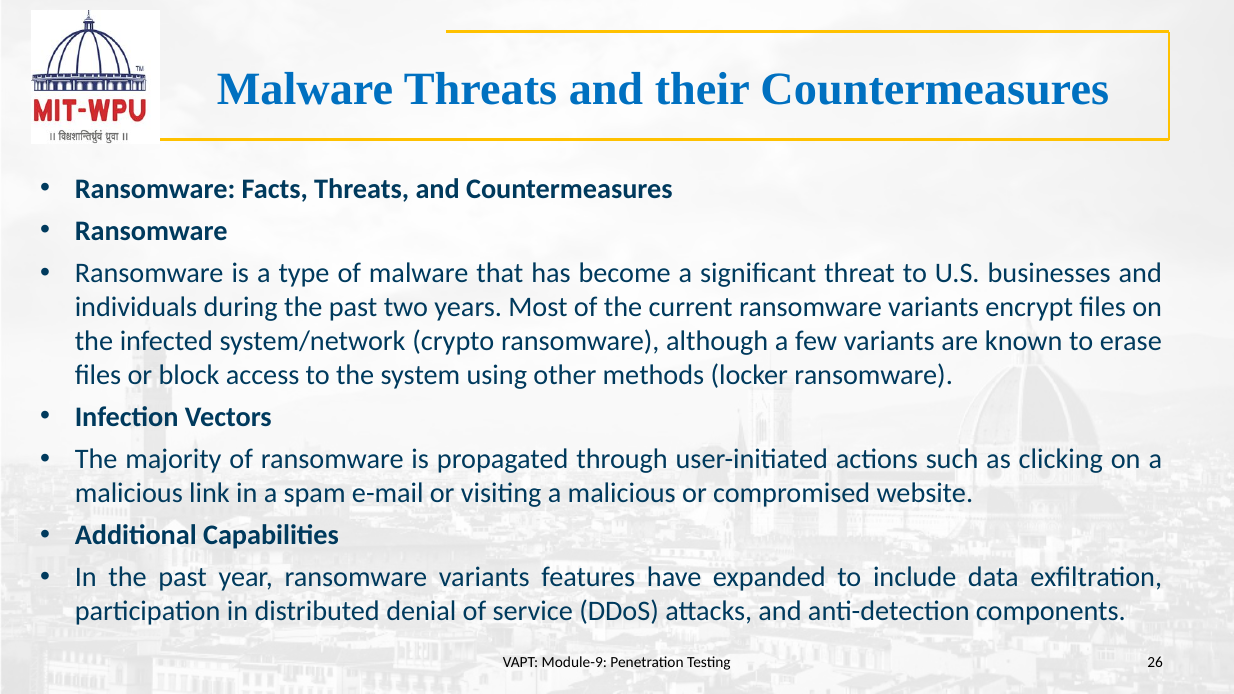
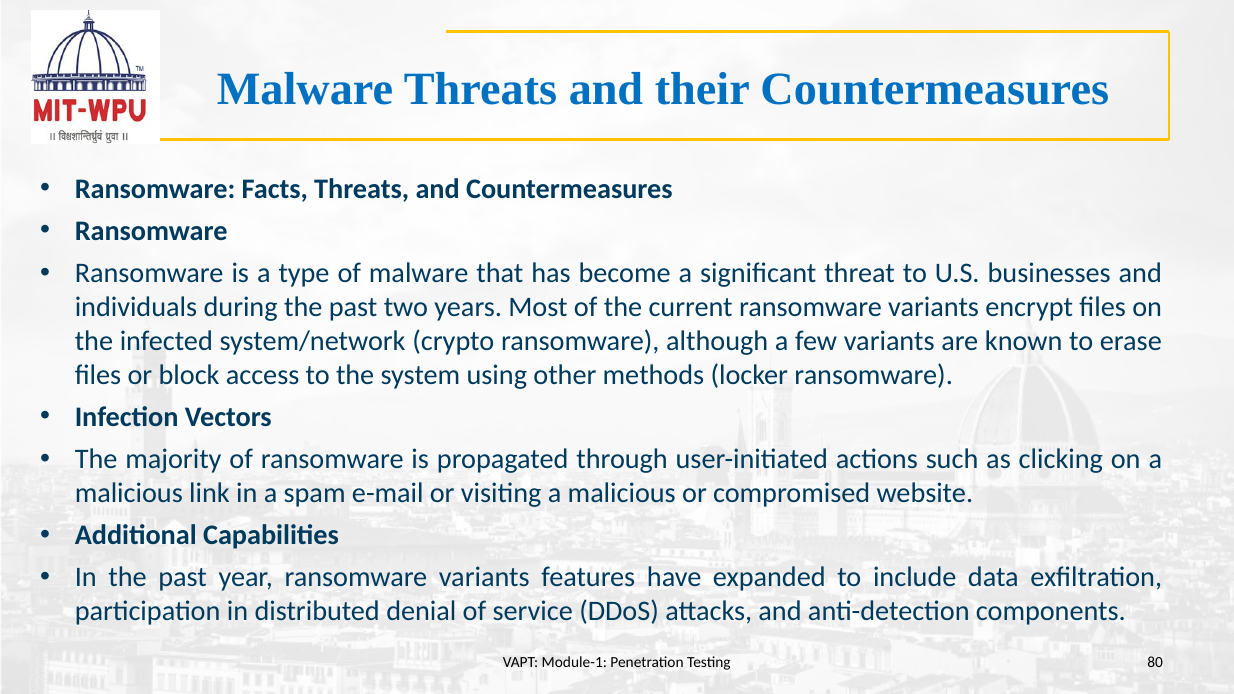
Module-9: Module-9 -> Module-1 (574, 663)
26: 26 -> 80 (1155, 663)
